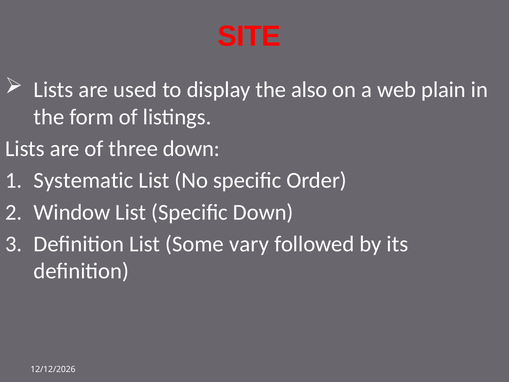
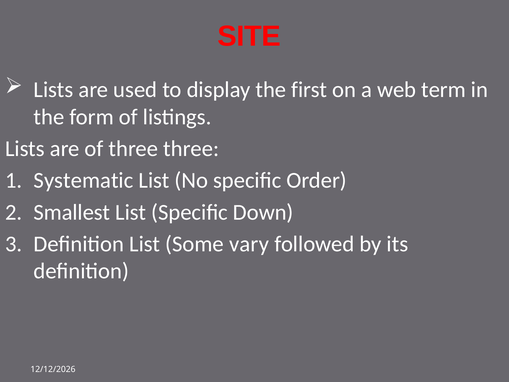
also: also -> first (309, 90)
plain: plain -> term (444, 90)
three down: down -> three (191, 149)
Window: Window -> Smallest (72, 212)
